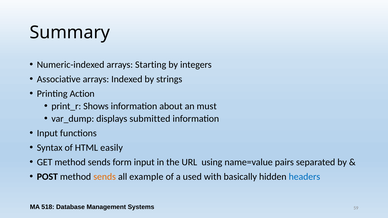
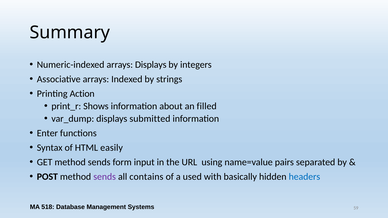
arrays Starting: Starting -> Displays (151, 65)
must: must -> filled (207, 106)
Input: Input -> Enter (47, 133)
sends colour: orange -> purple (105, 177)
example: example -> contains (146, 177)
